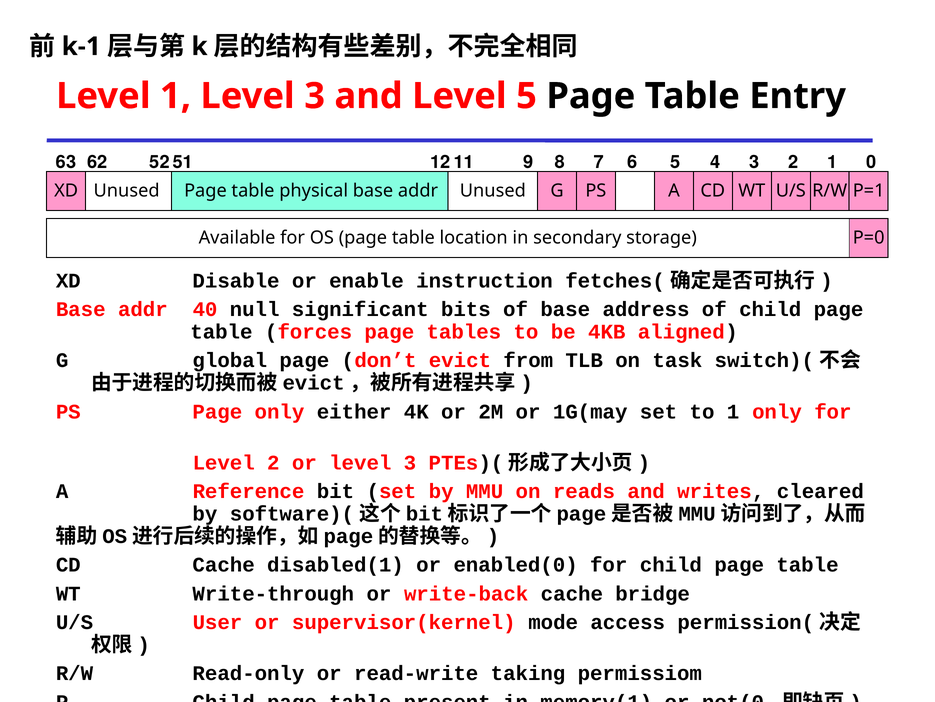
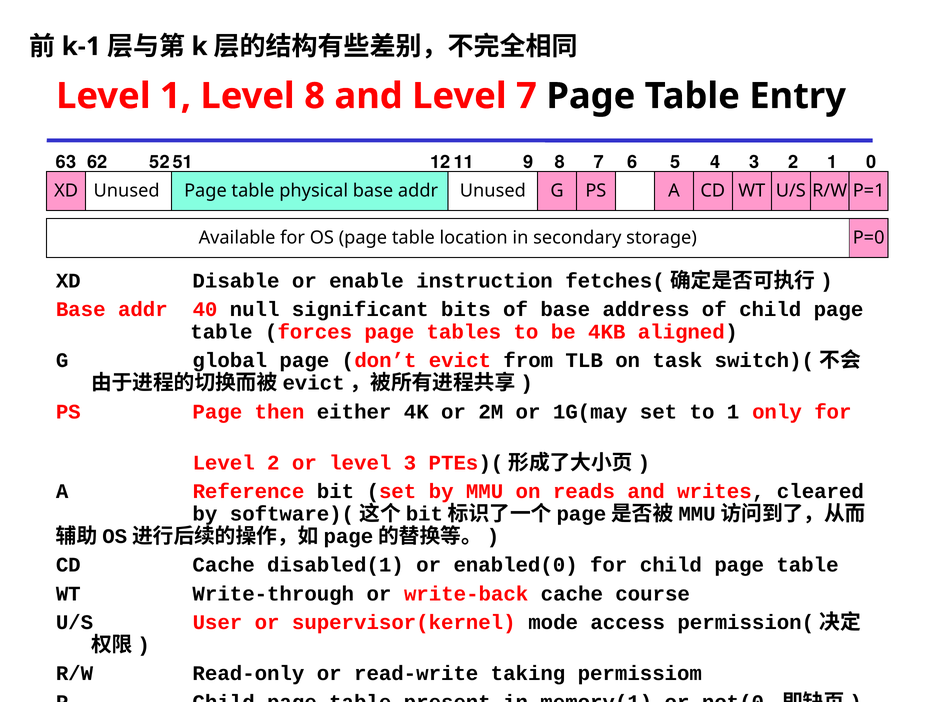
1 Level 3: 3 -> 8 (315, 96)
Level 5: 5 -> 7 (526, 96)
Page only: only -> then (279, 411)
bridge: bridge -> course (653, 593)
